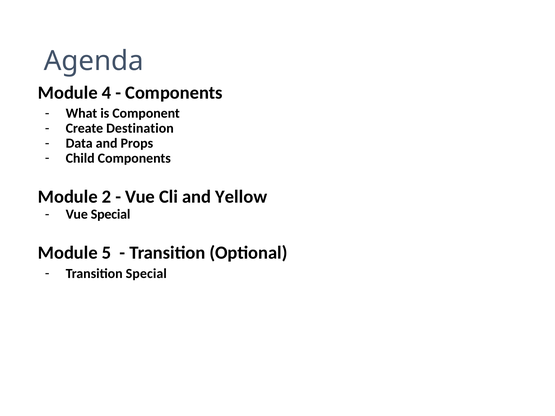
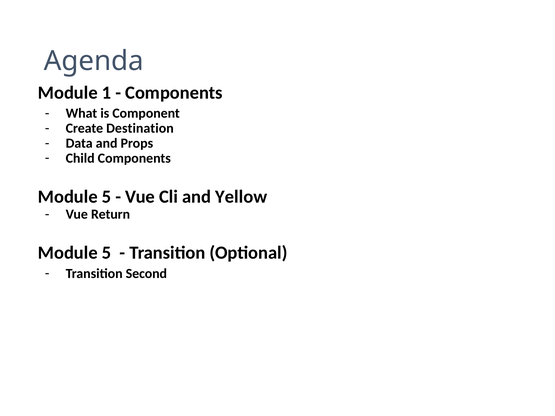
4: 4 -> 1 (107, 93)
2: 2 -> 5 (107, 197)
Vue Special: Special -> Return (111, 214)
Transition Special: Special -> Second (146, 274)
